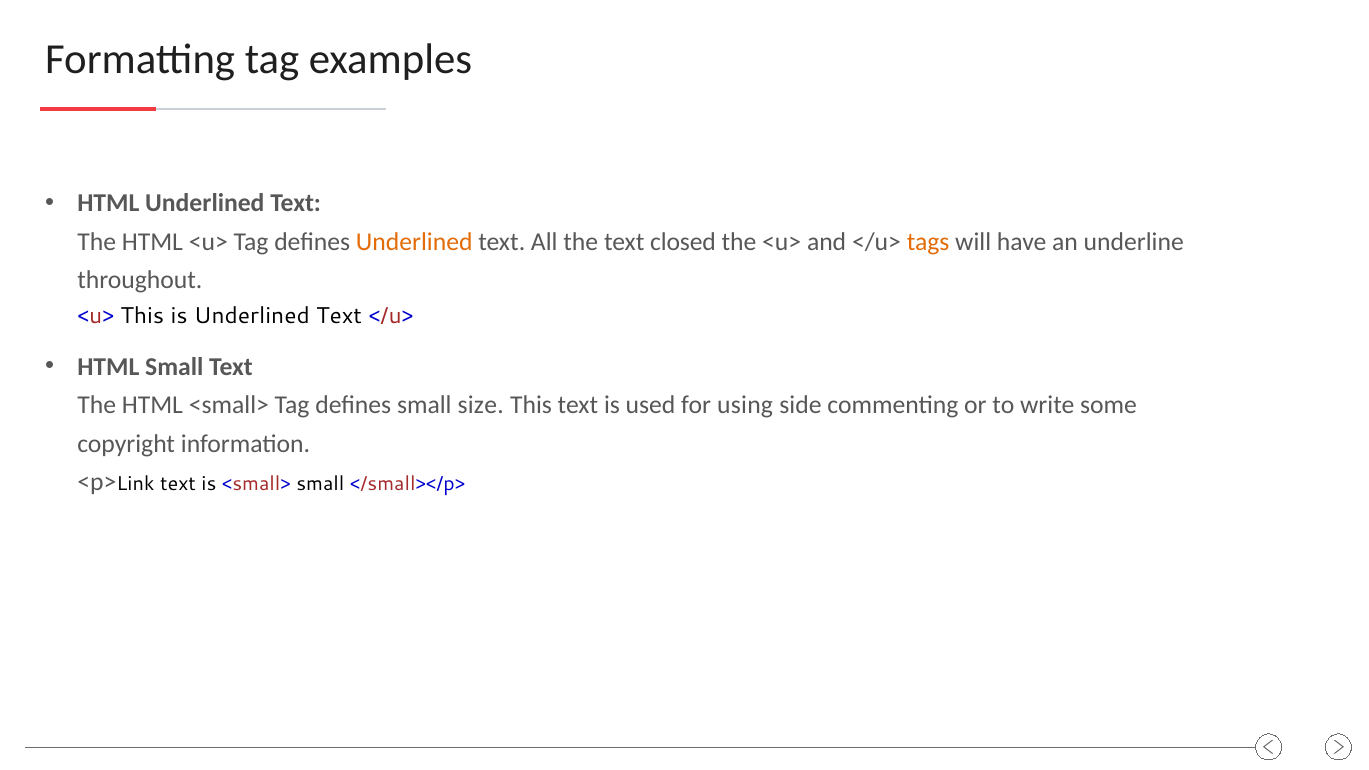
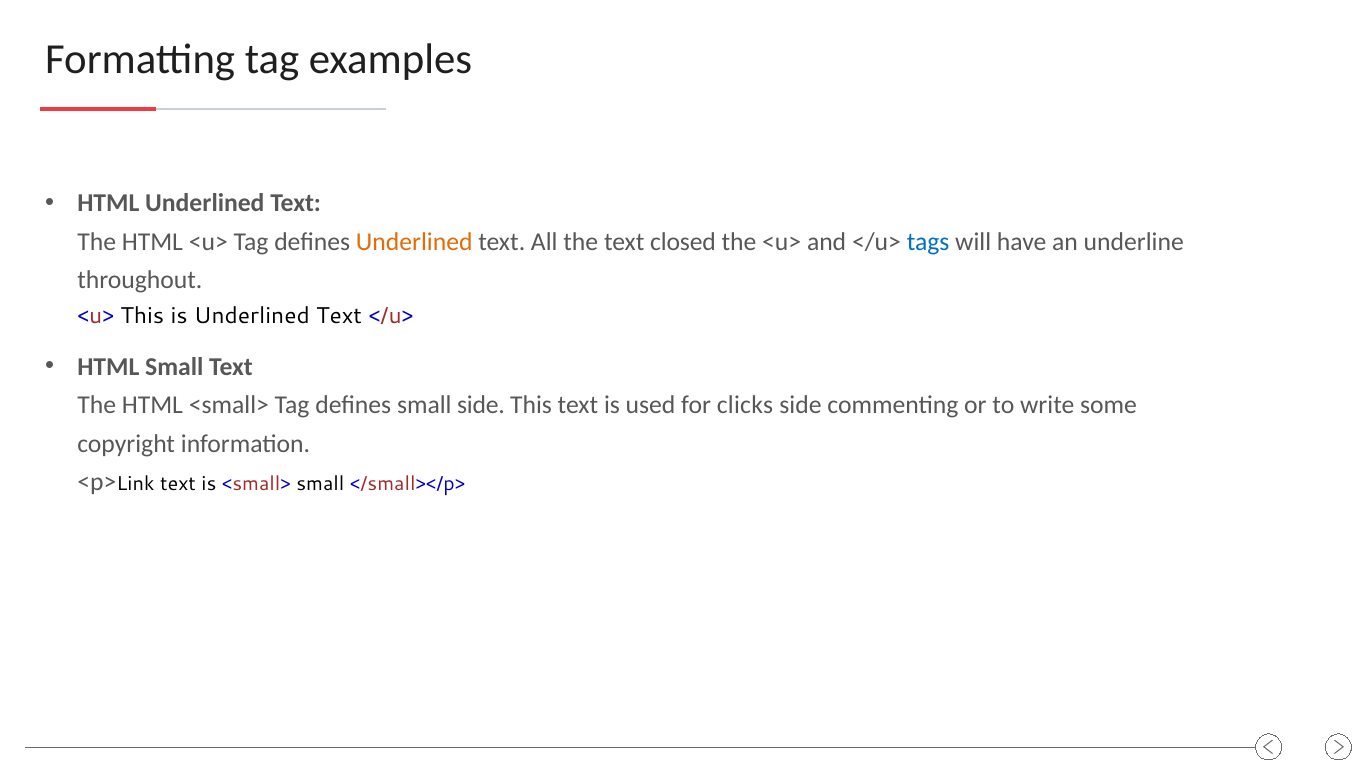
tags colour: orange -> blue (928, 242)
small size: size -> side (481, 405)
using: using -> clicks (745, 405)
